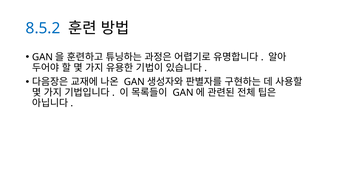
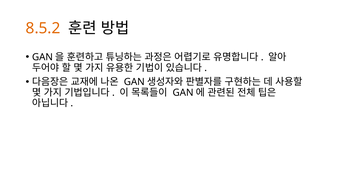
8.5.2 colour: blue -> orange (43, 28)
